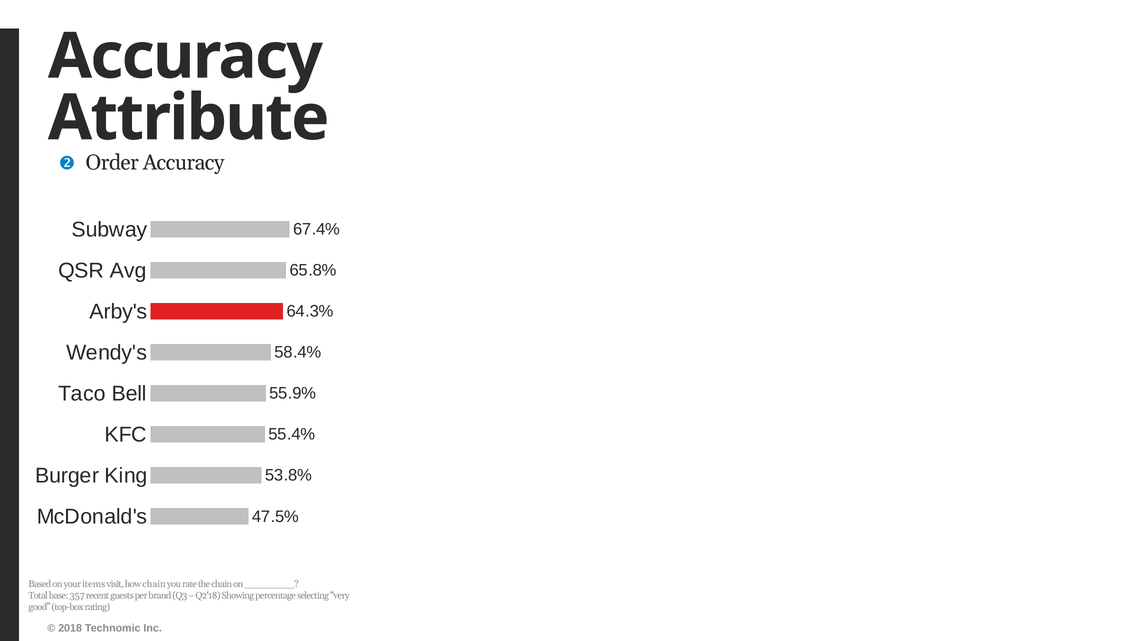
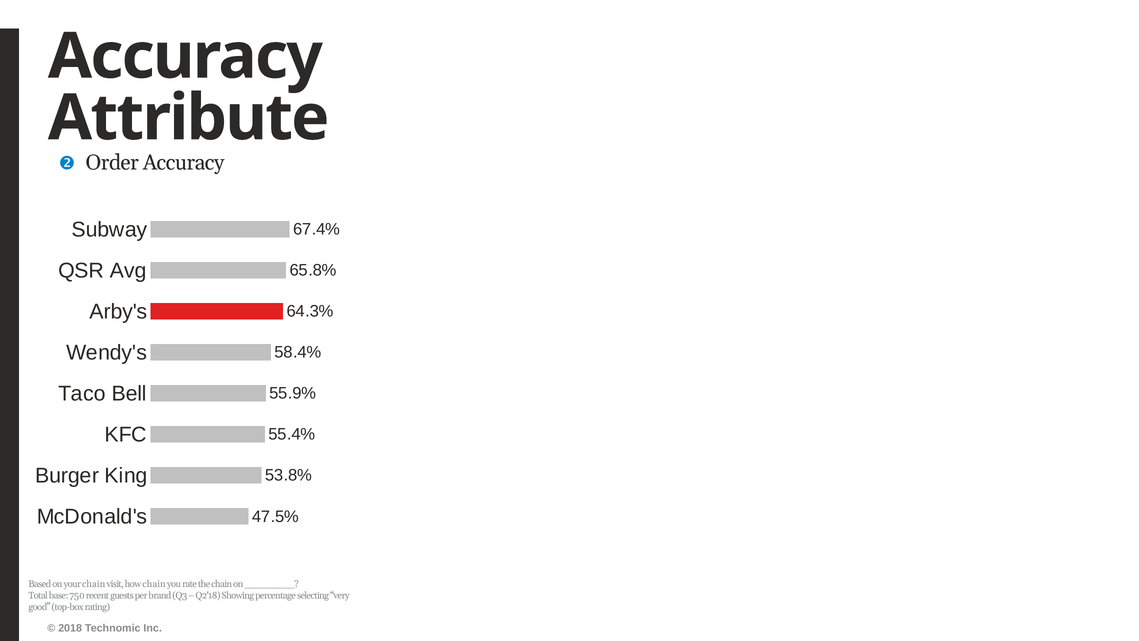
your items: items -> chain (94, 584)
357: 357 -> 750 (77, 595)
